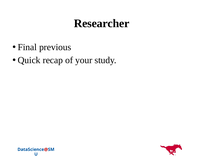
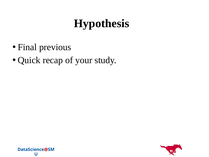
Researcher: Researcher -> Hypothesis (102, 23)
